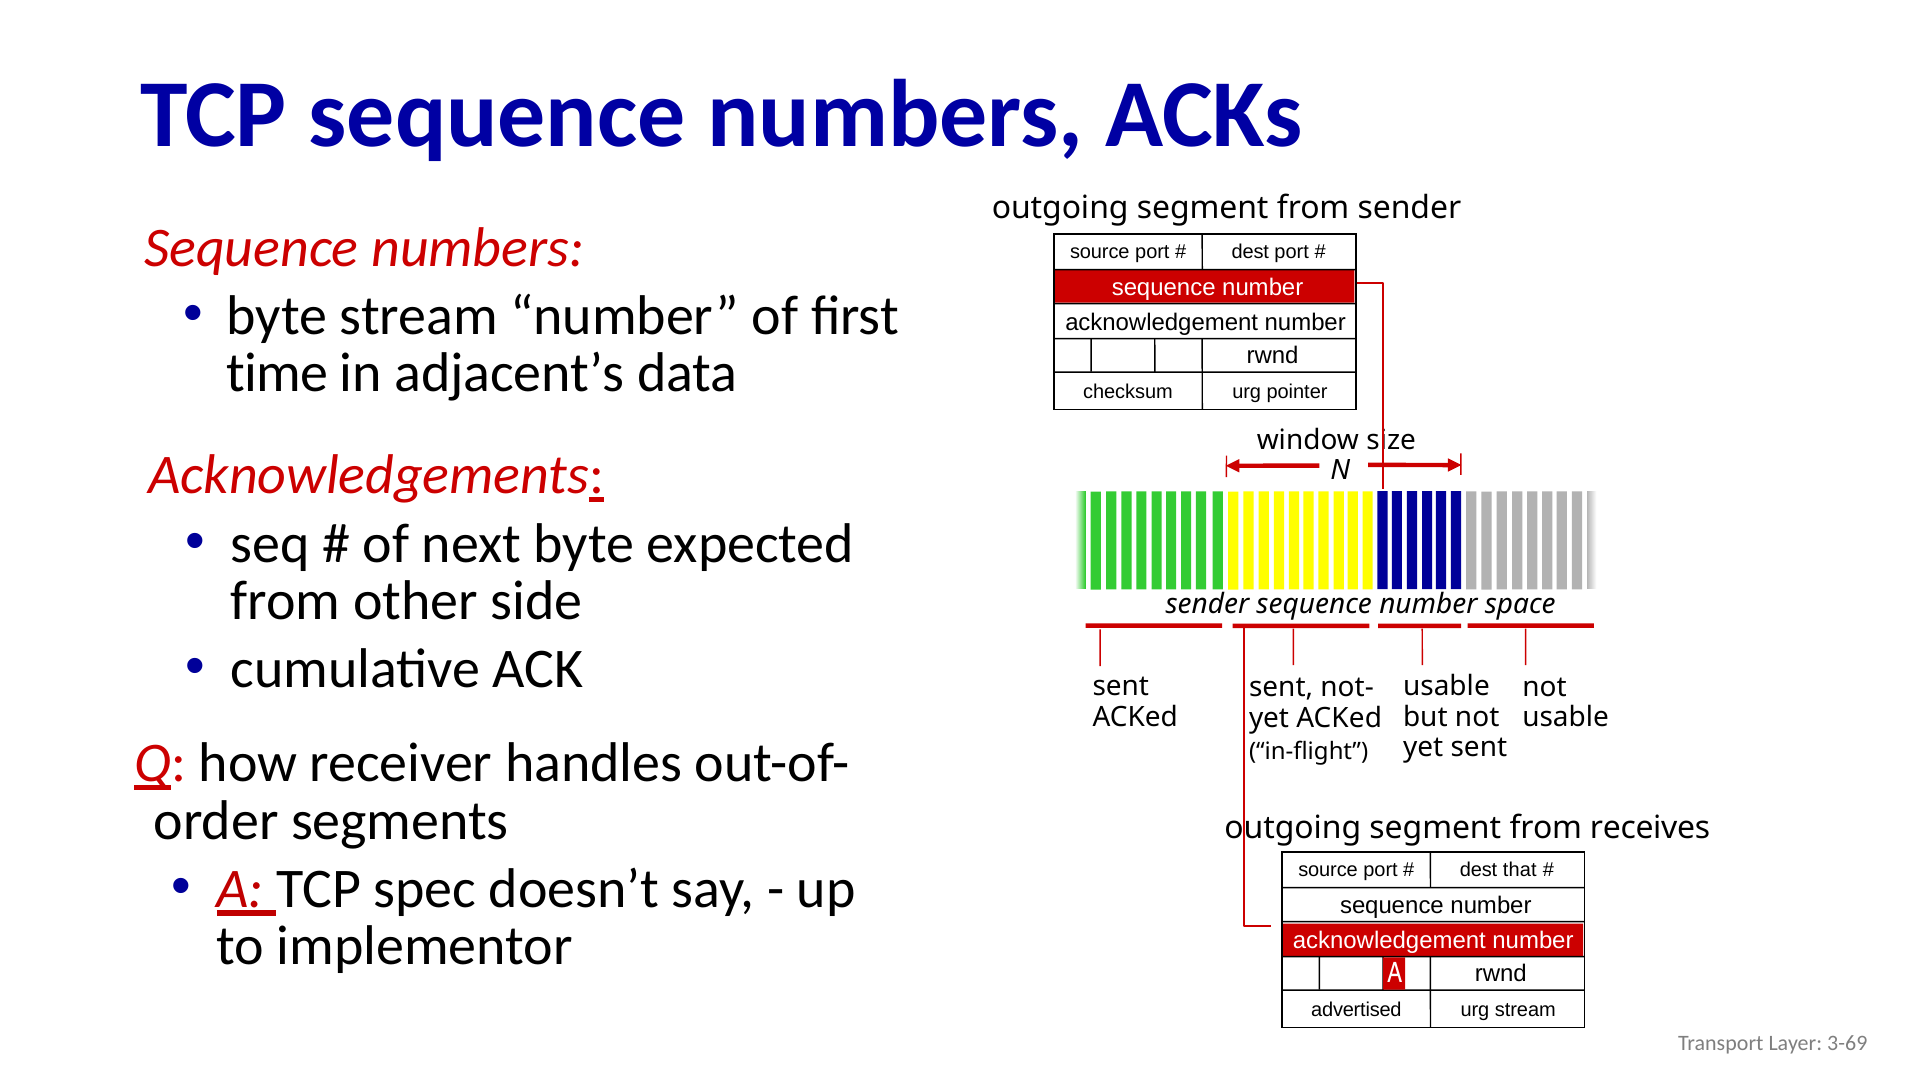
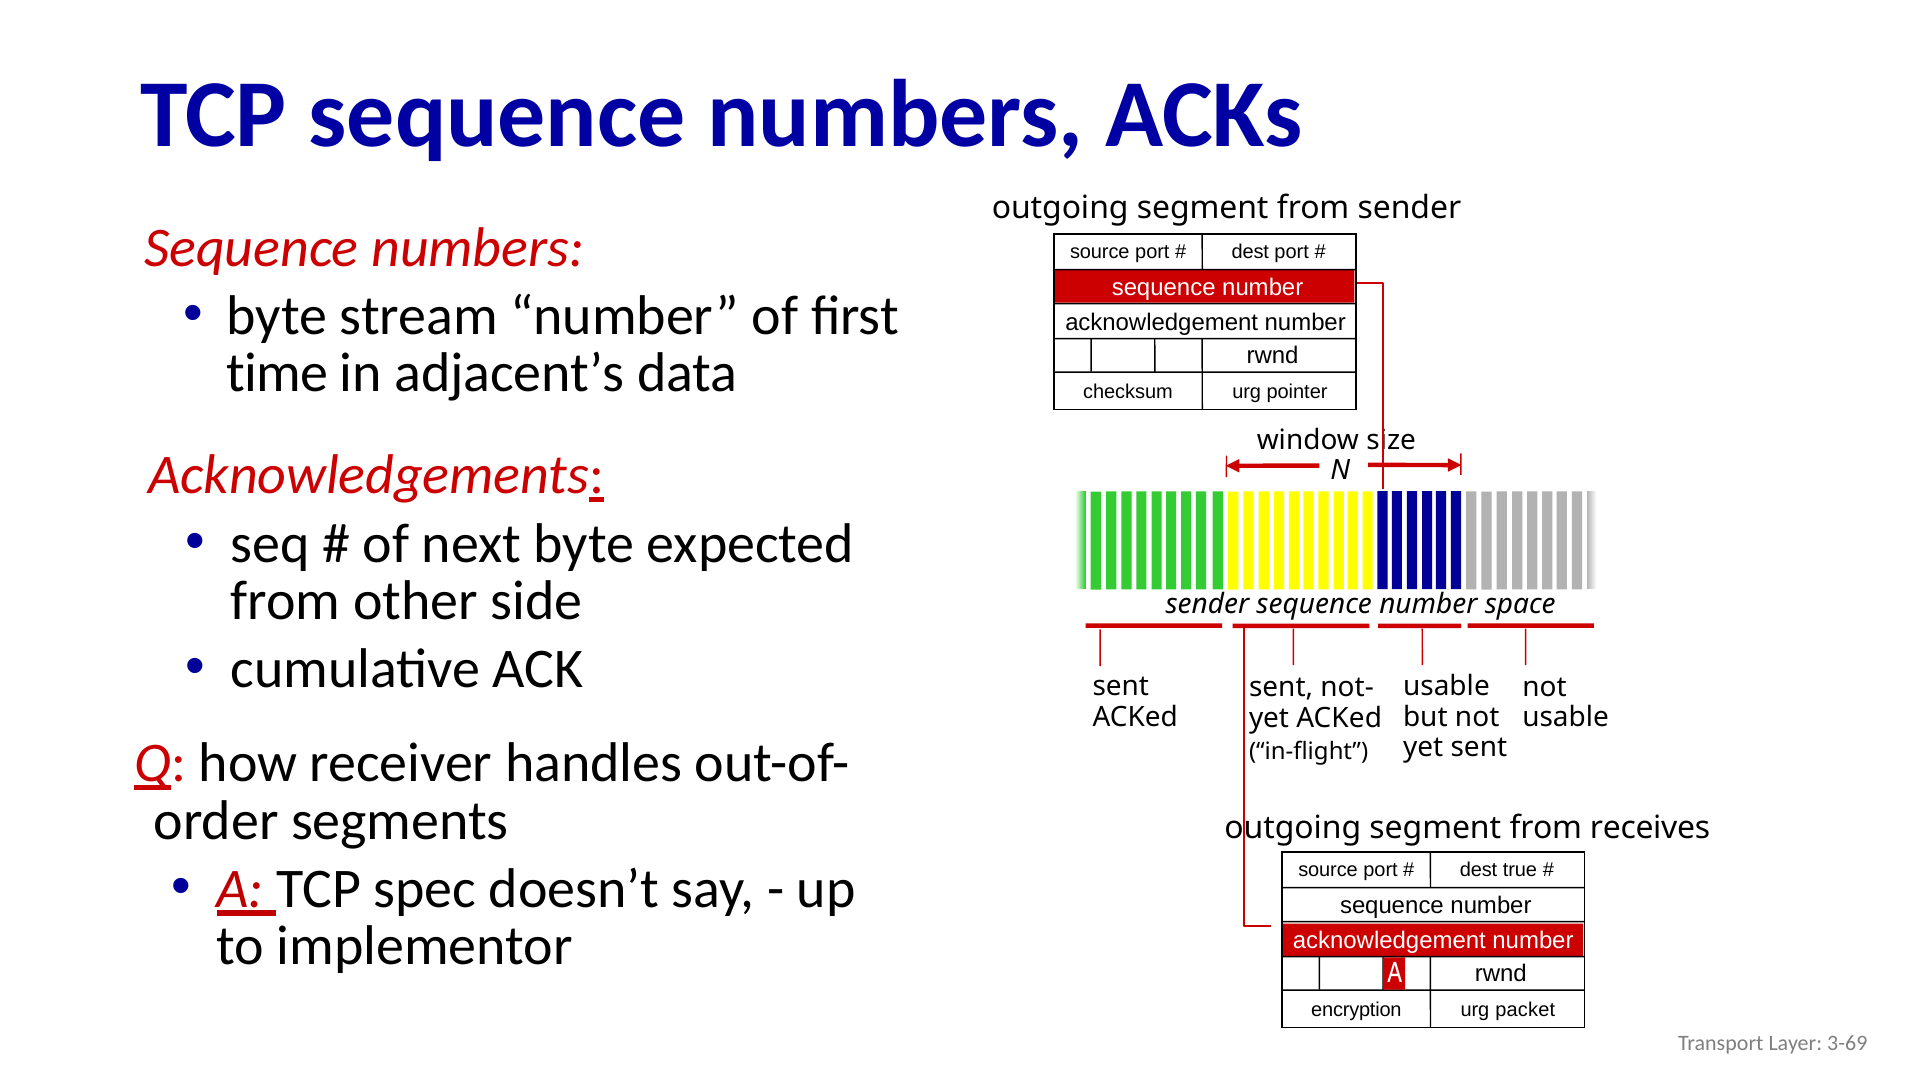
that: that -> true (1520, 870)
advertised: advertised -> encryption (1356, 1009)
urg stream: stream -> packet (1525, 1009)
